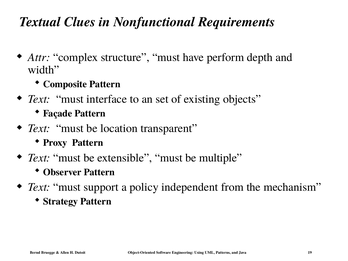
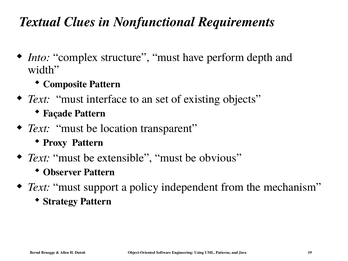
Attr: Attr -> Into (39, 57)
multiple: multiple -> obvious (220, 158)
